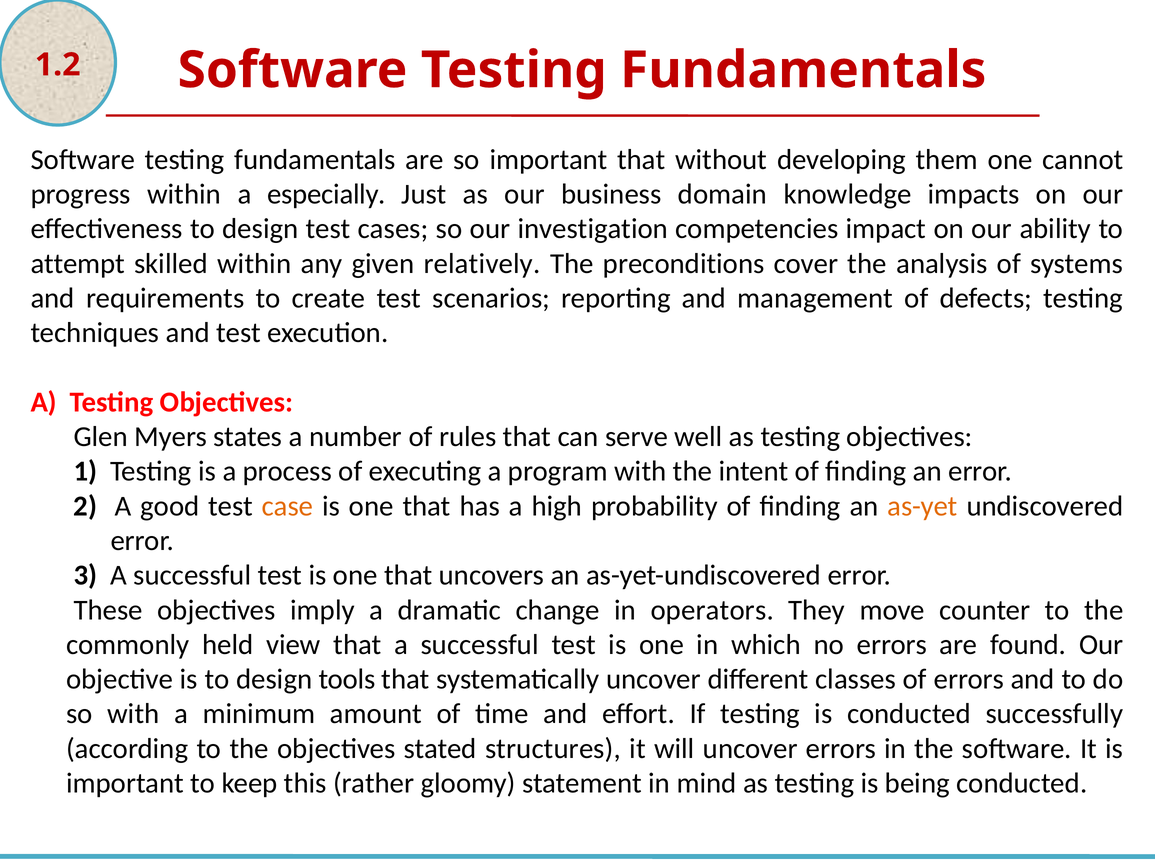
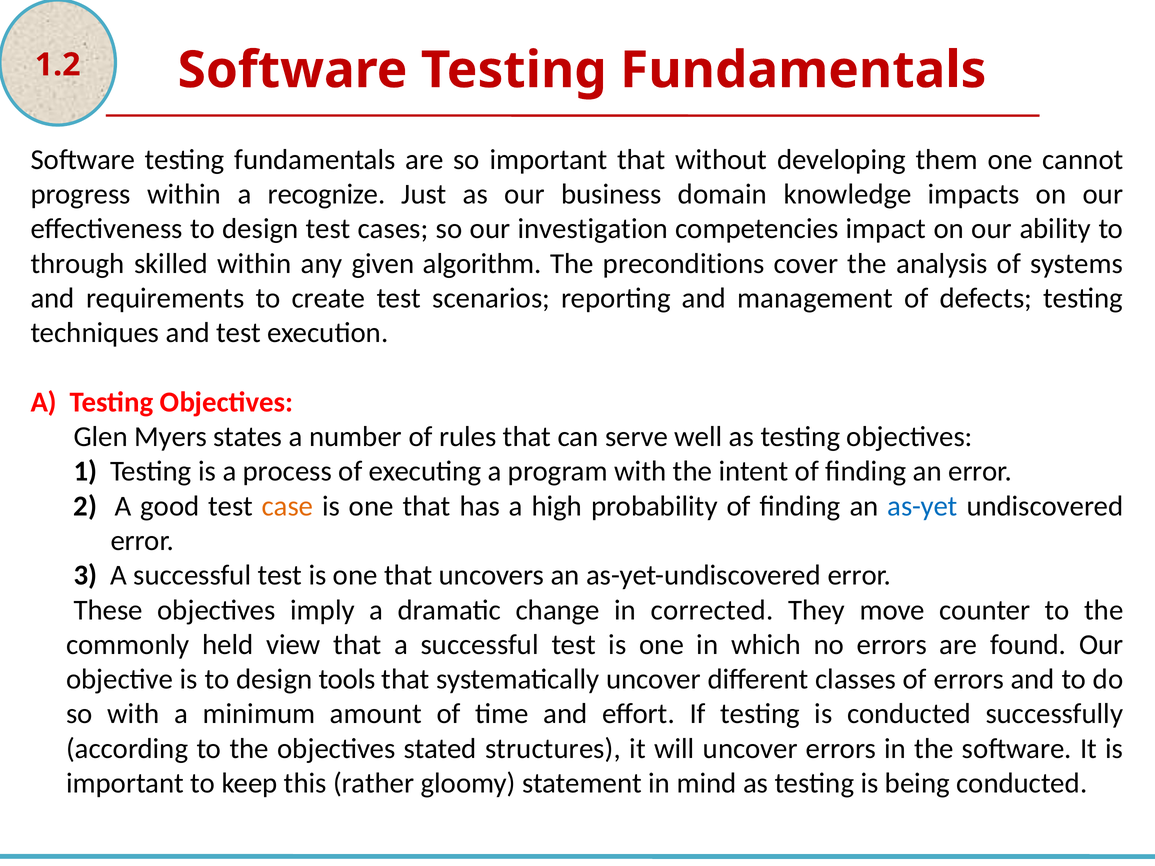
especially: especially -> recognize (327, 194)
attempt: attempt -> through (78, 264)
relatively: relatively -> algorithm (482, 264)
as-yet colour: orange -> blue (923, 506)
operators: operators -> corrected (712, 610)
